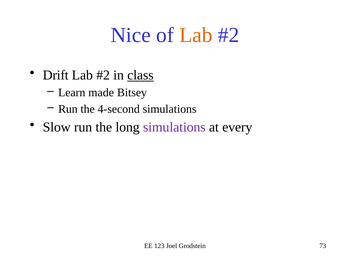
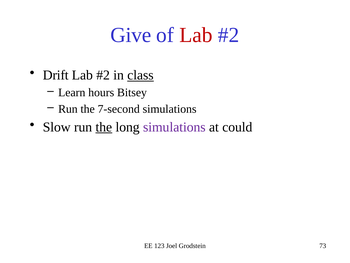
Nice: Nice -> Give (131, 35)
Lab colour: orange -> red (196, 35)
made: made -> hours (101, 92)
4-second: 4-second -> 7-second (119, 109)
the underline: none -> present (104, 127)
every: every -> could (237, 127)
